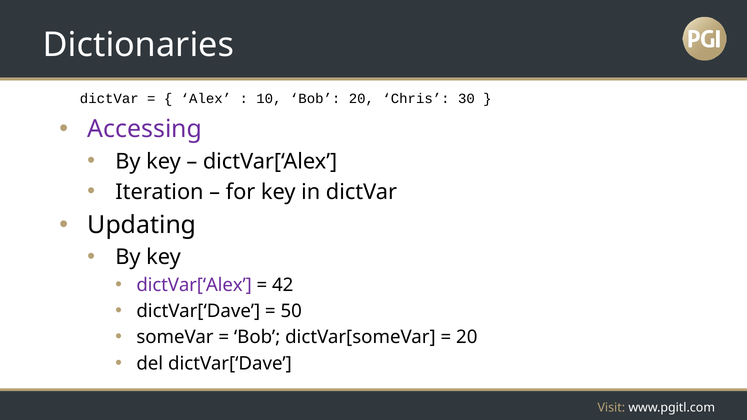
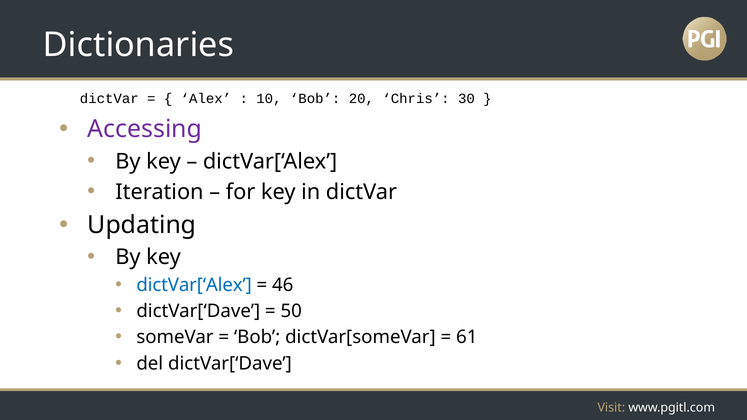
dictVar[‘Alex colour: purple -> blue (194, 285)
42: 42 -> 46 (283, 285)
20: 20 -> 61 (467, 337)
